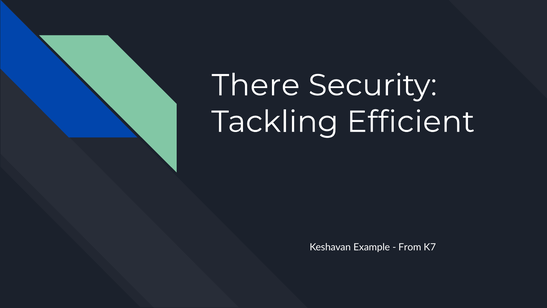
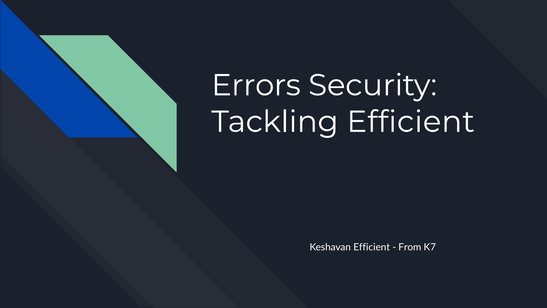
There: There -> Errors (256, 85)
Keshavan Example: Example -> Efficient (372, 247)
